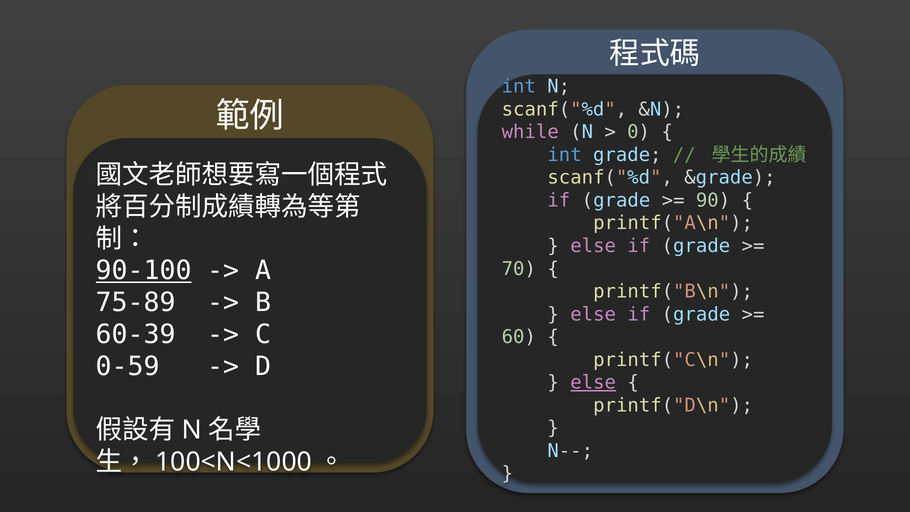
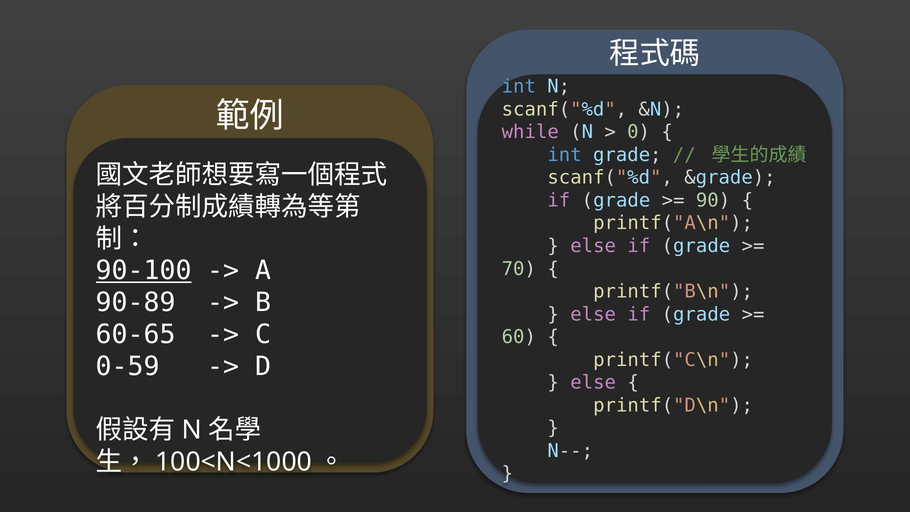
75-89: 75-89 -> 90-89 (136, 303)
60-39: 60-39 -> 60-65 (136, 334)
else underline: present -> none (593, 382)
